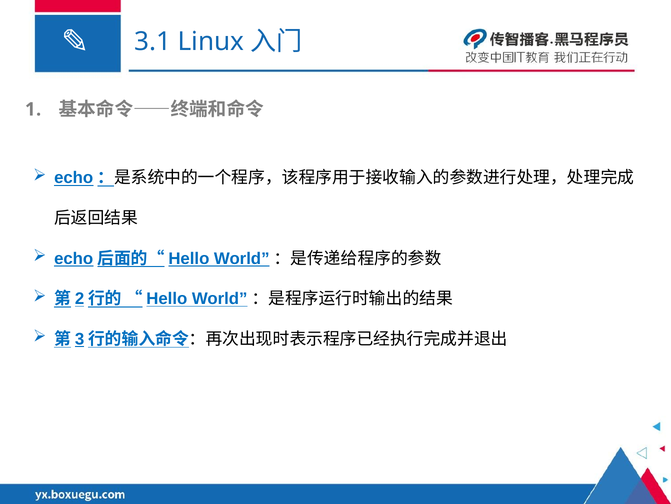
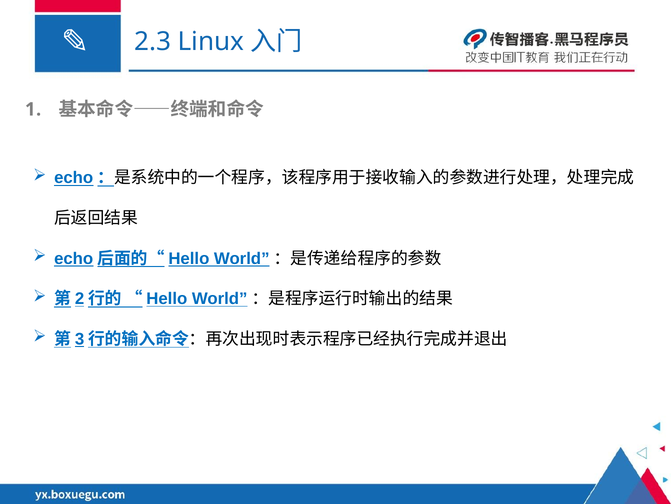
3.1: 3.1 -> 2.3 (153, 42)
